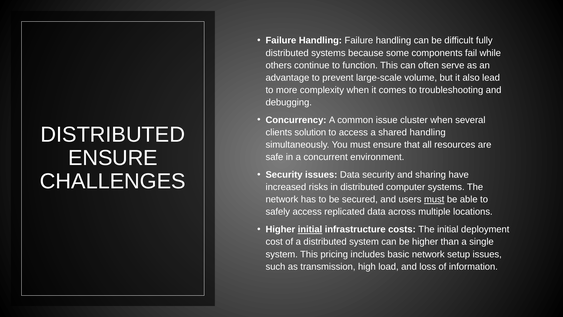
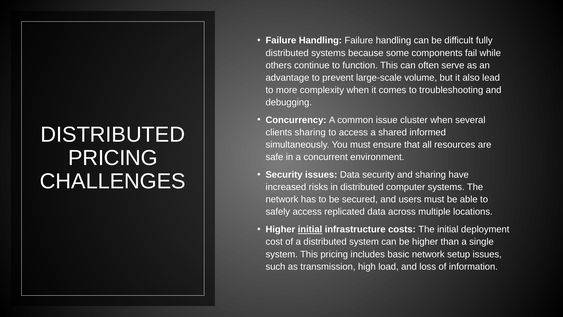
clients solution: solution -> sharing (310, 132)
shared handling: handling -> informed (428, 132)
ENSURE: ENSURE -> PRICING (113, 158)
must underline: present -> none (434, 199)
